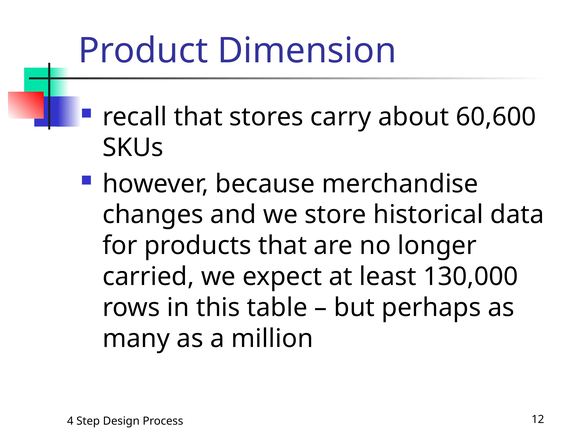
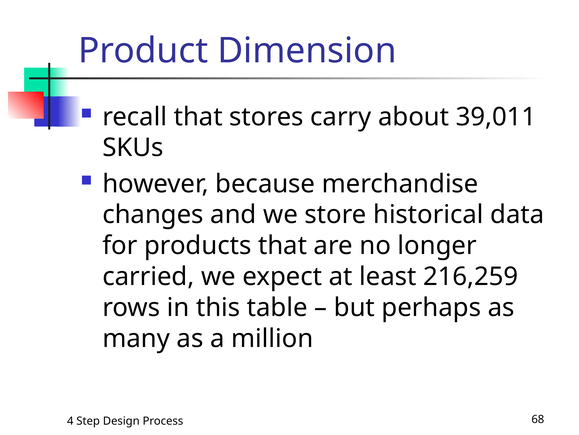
60,600: 60,600 -> 39,011 (496, 117)
130,000: 130,000 -> 216,259 (471, 276)
12: 12 -> 68 (538, 419)
